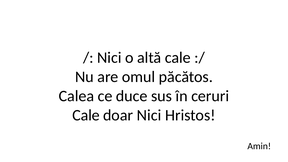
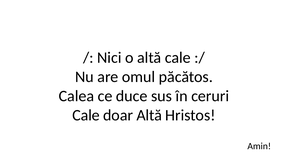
doar Nici: Nici -> Altă (149, 115)
